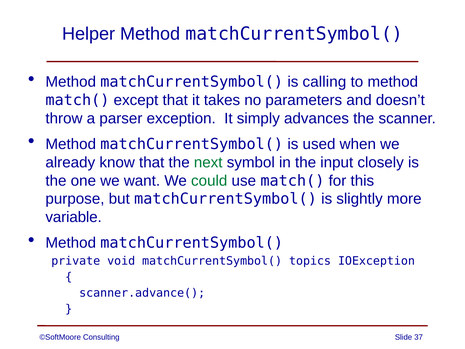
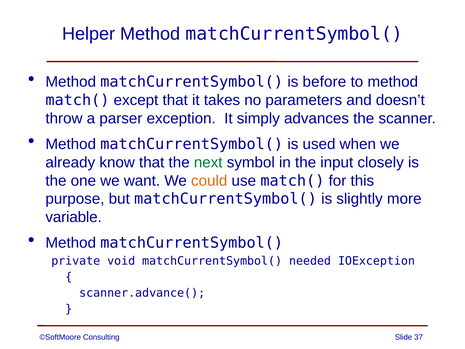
calling: calling -> before (324, 82)
could colour: green -> orange (209, 181)
topics: topics -> needed (310, 261)
